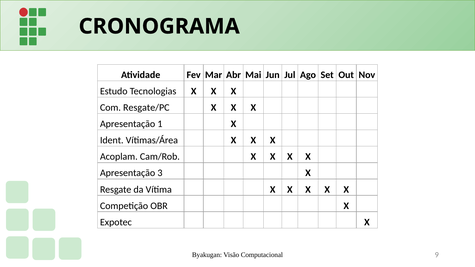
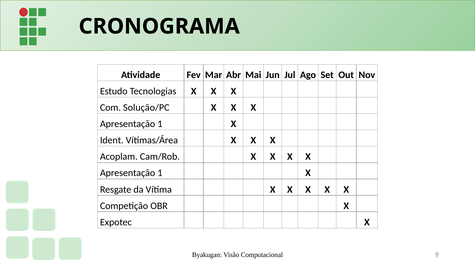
Resgate/PC: Resgate/PC -> Solução/PC (146, 108)
3: 3 -> 1 (160, 173)
